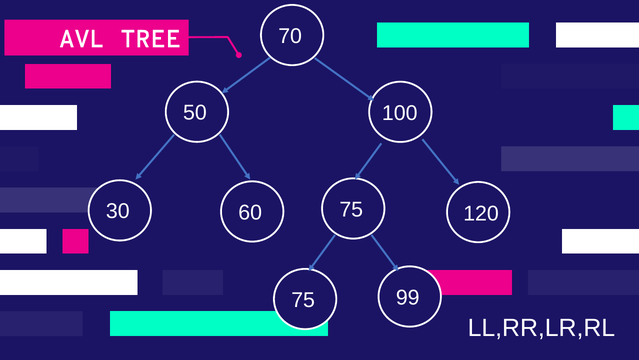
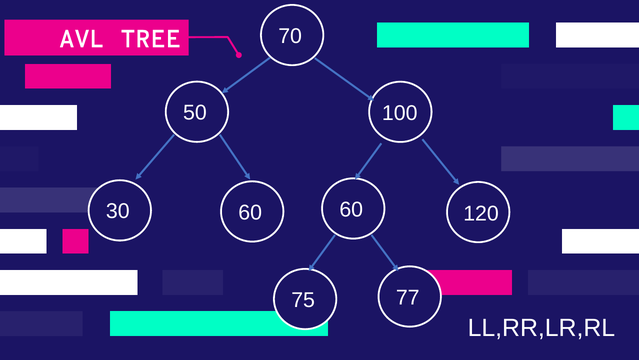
60 75: 75 -> 60 (351, 209)
99: 99 -> 77 (408, 297)
